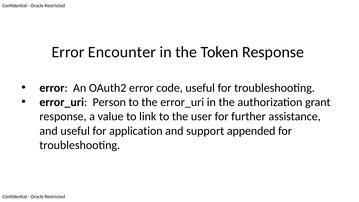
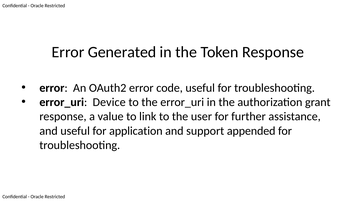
Encounter: Encounter -> Generated (122, 52)
Person: Person -> Device (109, 102)
